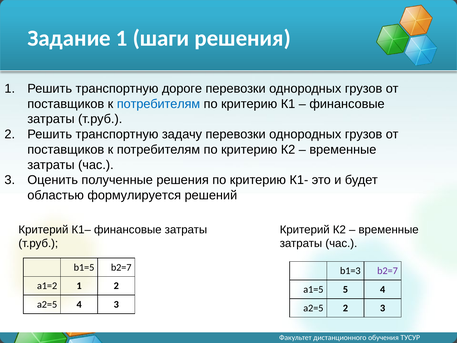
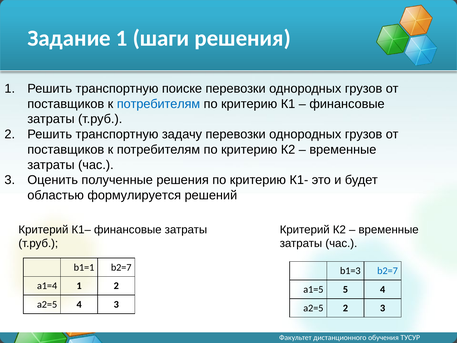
дороге: дороге -> поиске (182, 89)
b1=5: b1=5 -> b1=1 (84, 267)
b2=7 colour: purple -> blue (388, 271)
a1=2: a1=2 -> a1=4 (47, 286)
